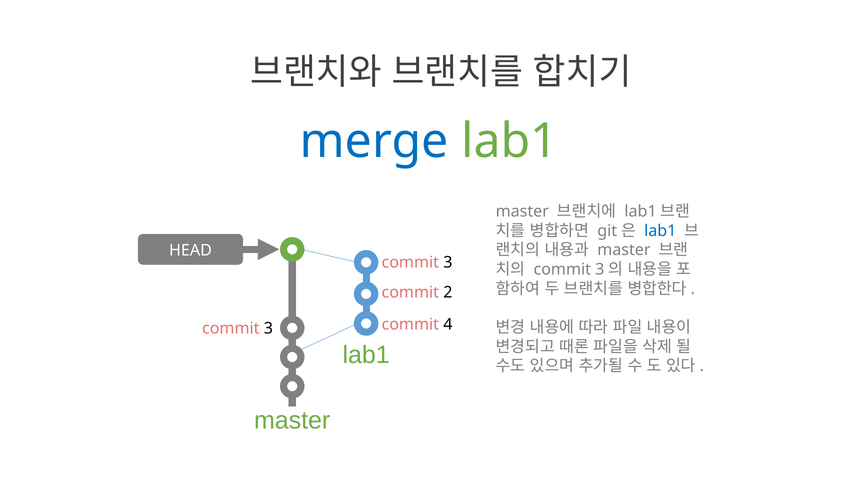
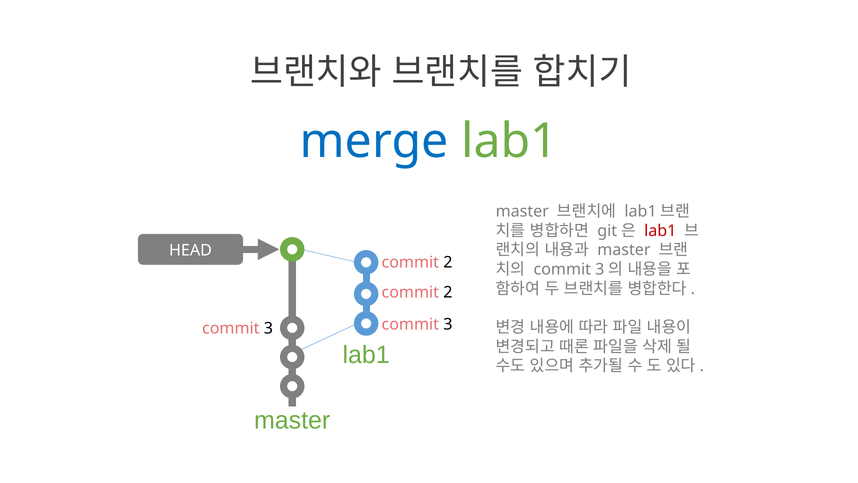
lab1 colour: blue -> red (660, 231)
3: 3 -> 2 (448, 262)
4: 4 -> 3 (448, 324)
